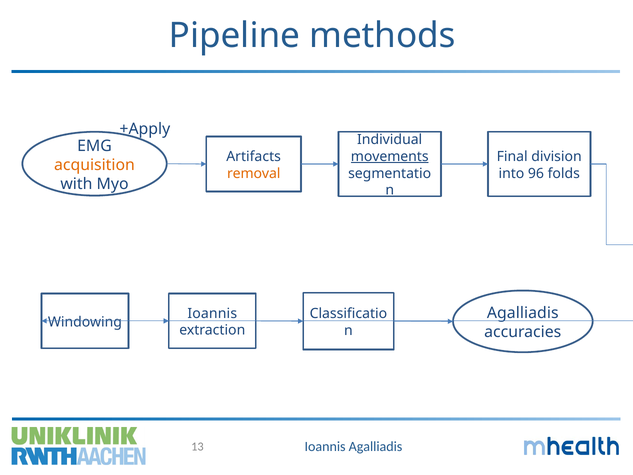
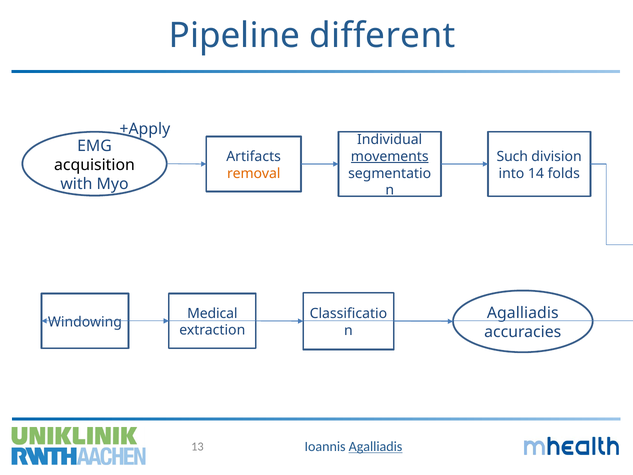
methods: methods -> different (382, 35)
Final: Final -> Such (512, 156)
acquisition colour: orange -> black (94, 165)
96: 96 -> 14 (536, 173)
Ioannis: Ioannis -> Medical (212, 313)
Agalliadis underline: none -> present (376, 446)
